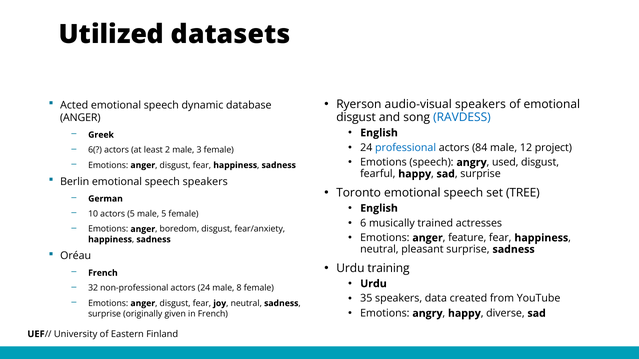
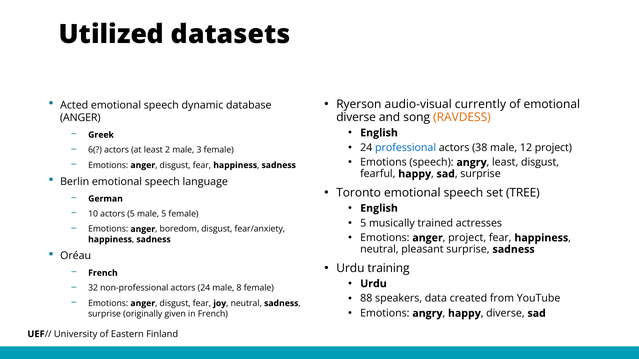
audio-visual speakers: speakers -> currently (480, 104)
disgust: disgust -> diverse (356, 117)
RAVDESS colour: blue -> orange (462, 117)
84: 84 -> 38 (480, 148)
angry used: used -> least (505, 163)
speech speakers: speakers -> language (205, 182)
6: 6 -> 5 (363, 223)
anger feature: feature -> project (467, 238)
35: 35 -> 88 (366, 299)
